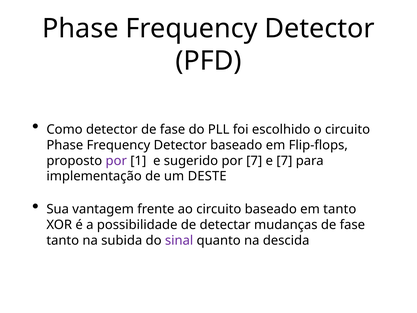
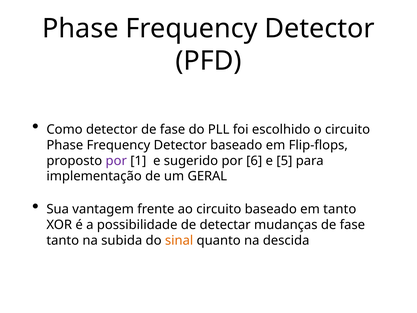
por 7: 7 -> 6 (254, 161)
e 7: 7 -> 5 (284, 161)
DESTE: DESTE -> GERAL (207, 176)
sinal colour: purple -> orange (179, 240)
